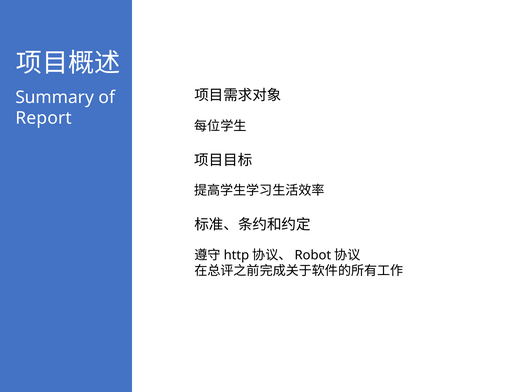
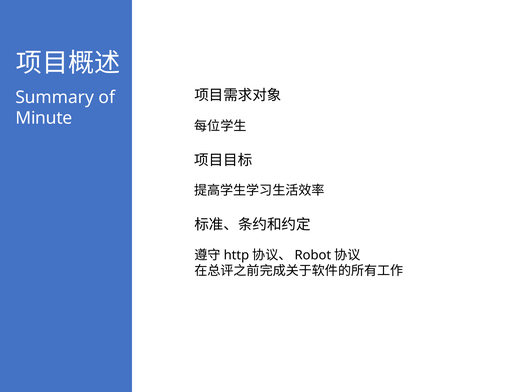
Report: Report -> Minute (44, 118)
